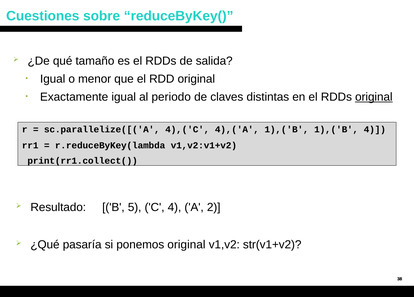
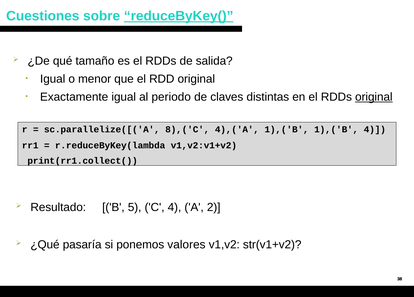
reduceByKey( underline: none -> present (179, 16)
4),('C: 4),('C -> 8),('C (187, 129)
ponemos original: original -> valores (186, 244)
